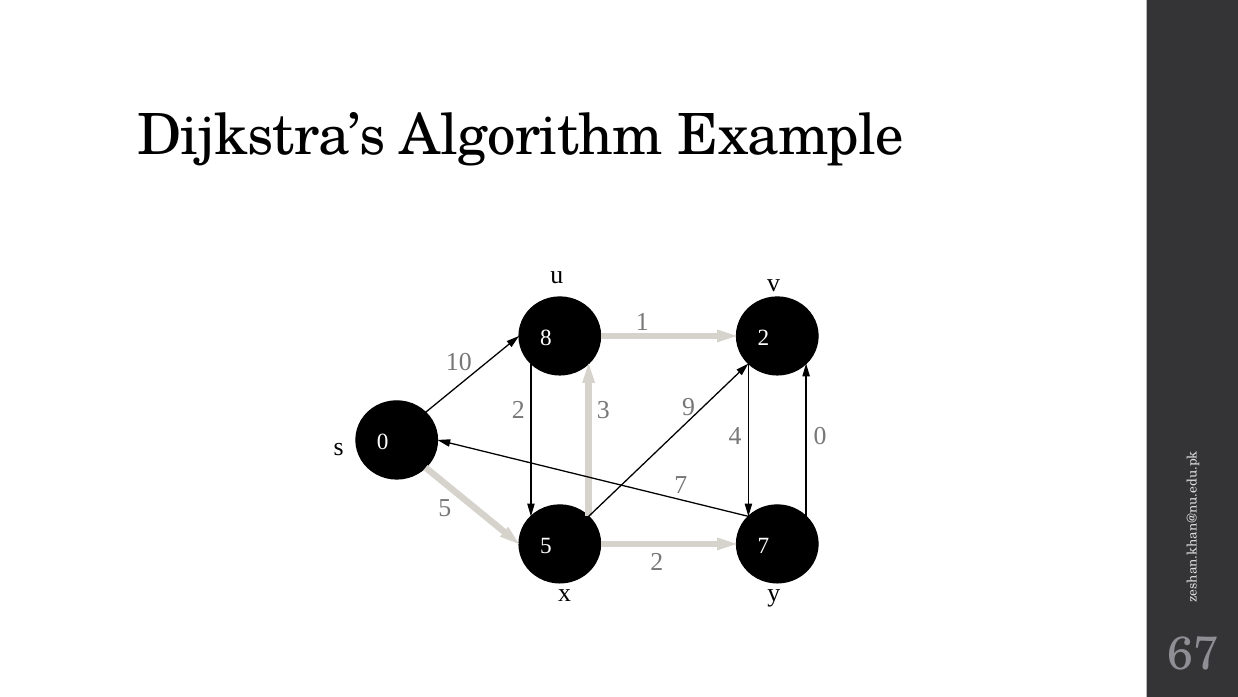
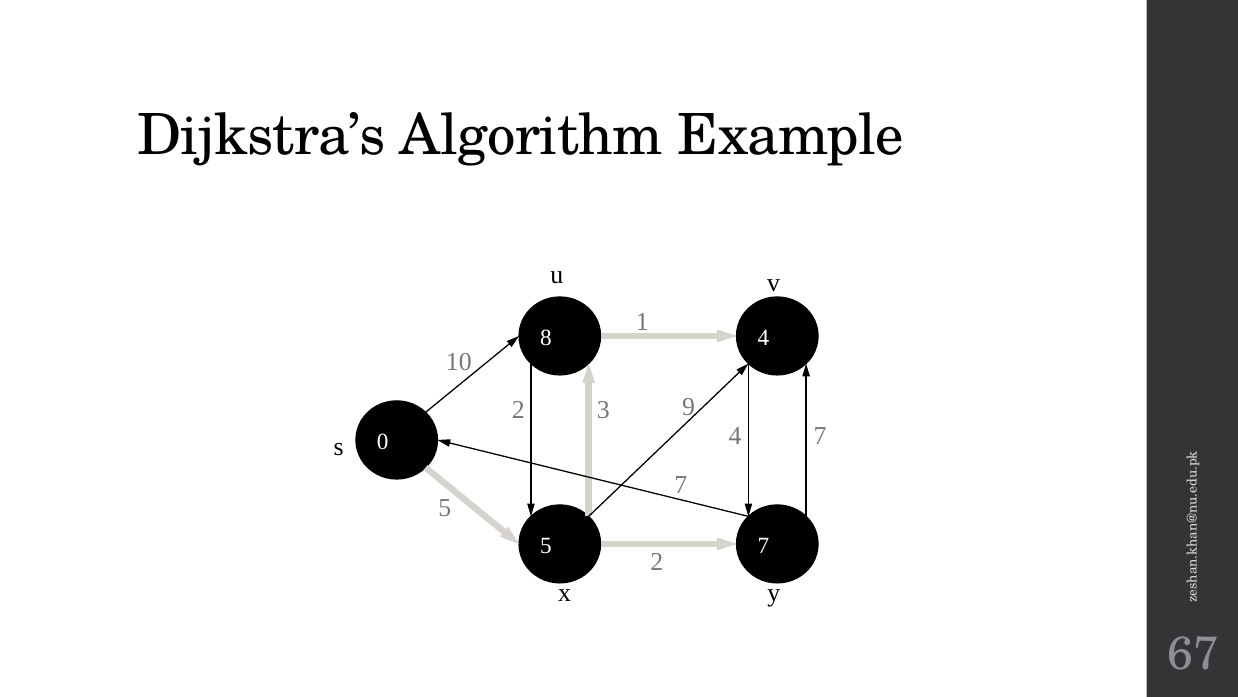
8 2: 2 -> 4 (763, 337)
4 0: 0 -> 7 (820, 435)
